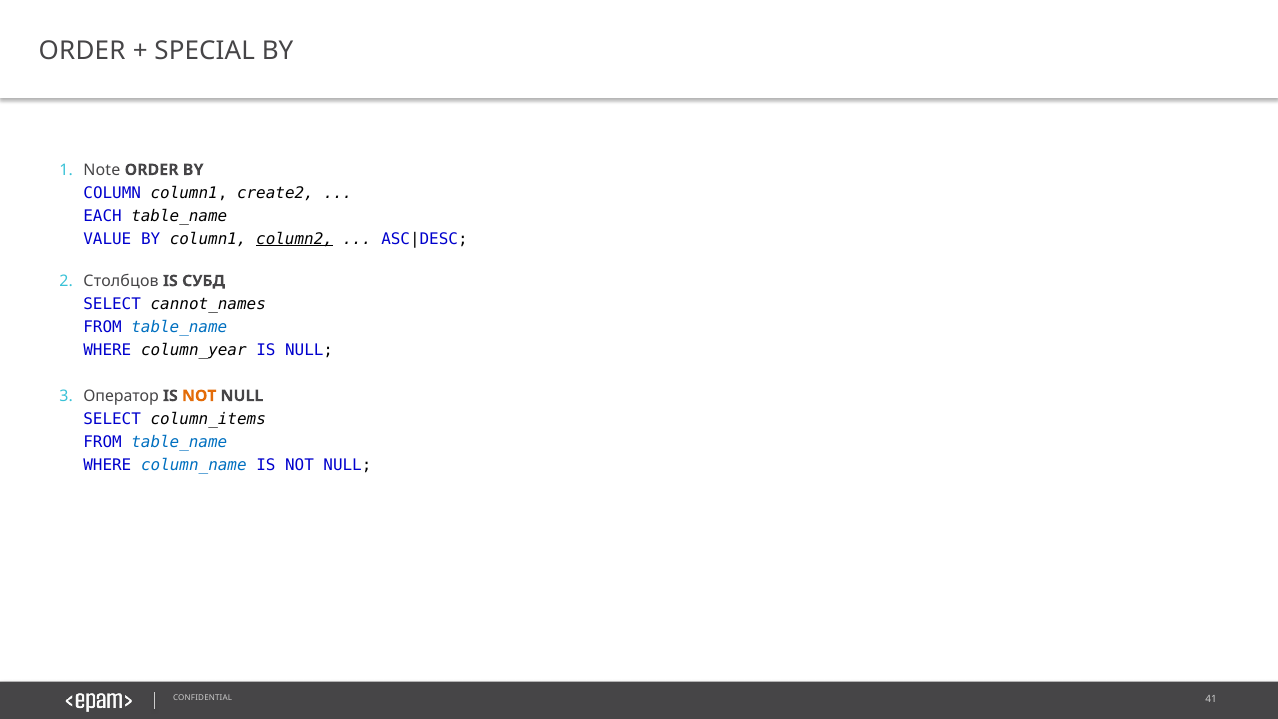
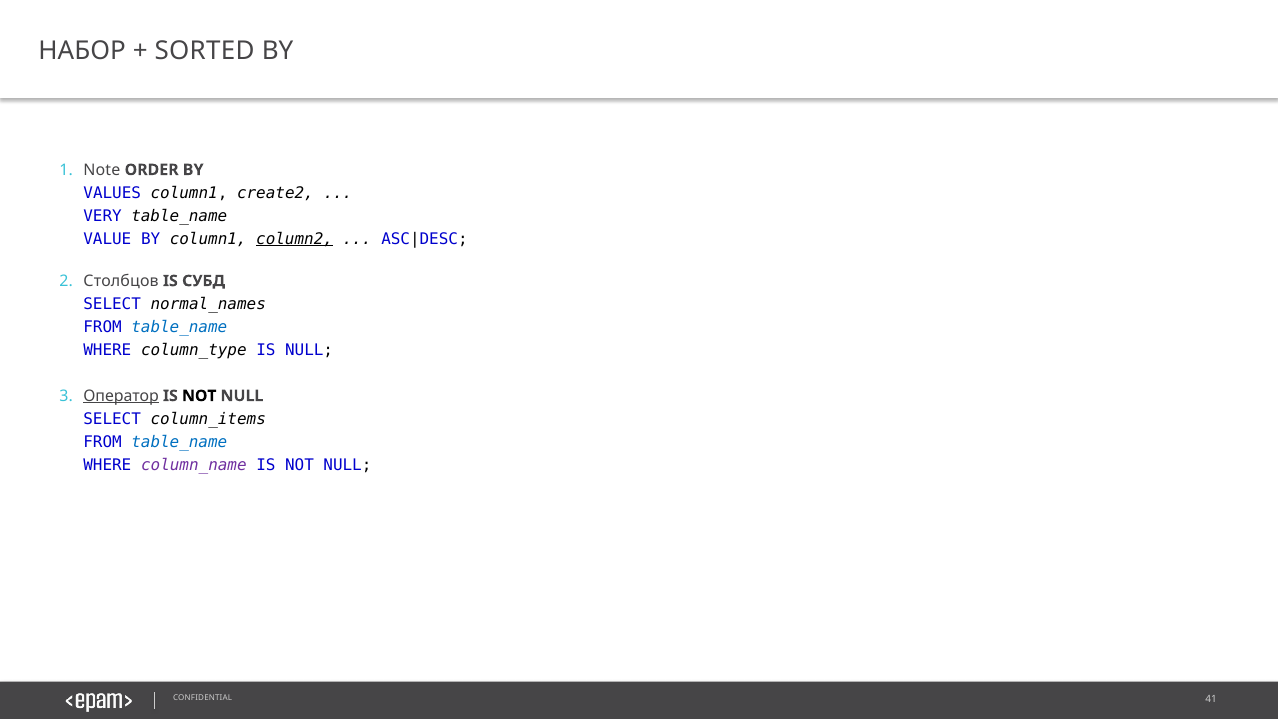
ORDER: ORDER -> НАБОР (82, 51)
SPECIAL: SPECIAL -> SORTED (205, 51)
COLUMN: COLUMN -> VALUES (112, 193)
EACH: EACH -> VERY (103, 216)
cannot_names: cannot_names -> normal_names (208, 304)
column_year: column_year -> column_type (194, 350)
Оператор underline: none -> present (121, 396)
NOT colour: orange -> black (199, 396)
column_name colour: blue -> purple (194, 465)
